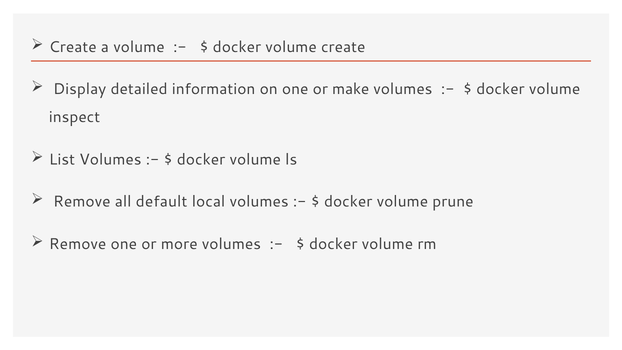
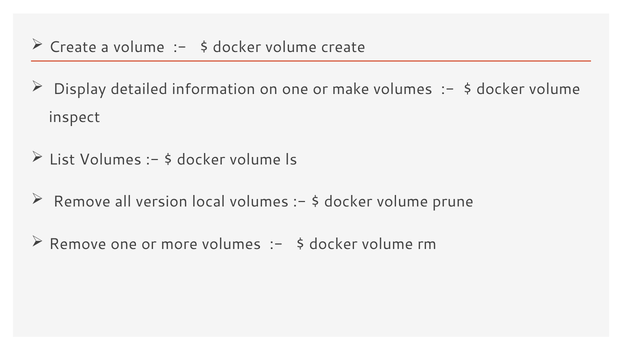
default: default -> version (162, 202)
